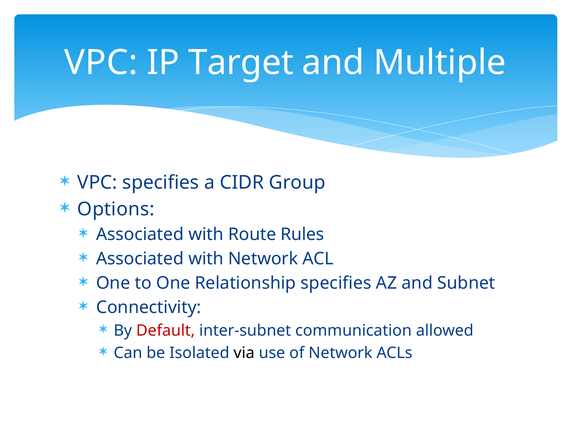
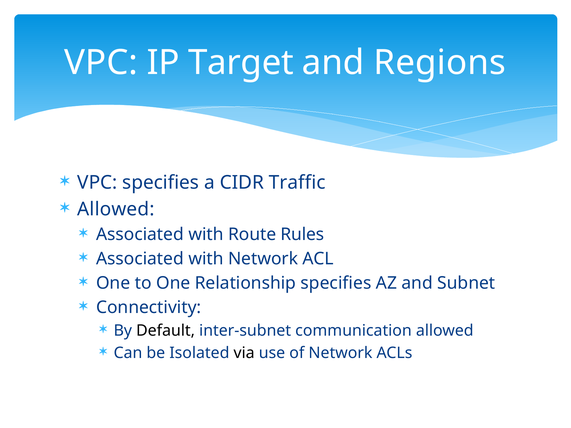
Multiple: Multiple -> Regions (440, 63)
Group: Group -> Traffic (297, 183)
Options: Options -> Allowed (116, 209)
Default colour: red -> black (166, 331)
